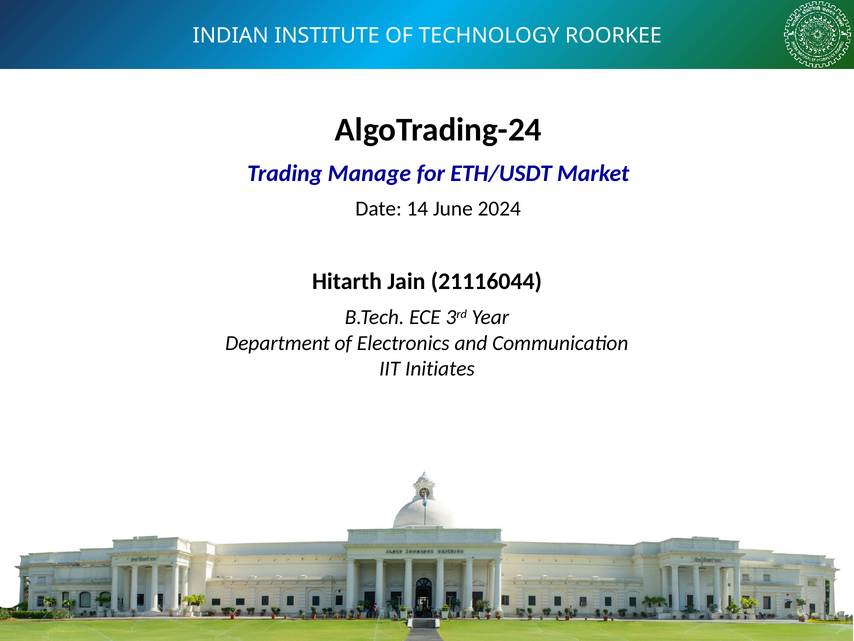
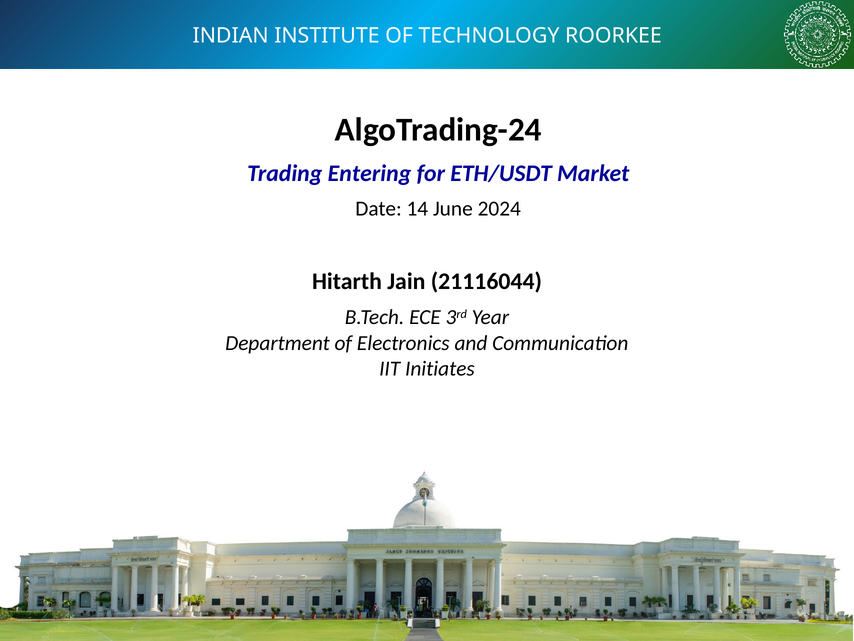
Manage: Manage -> Entering (369, 173)
